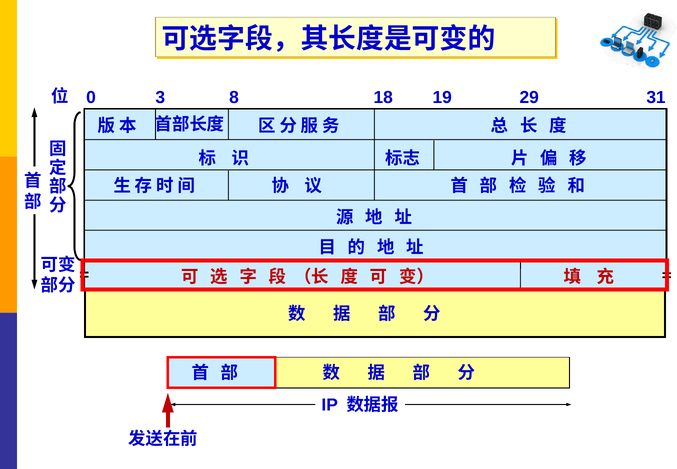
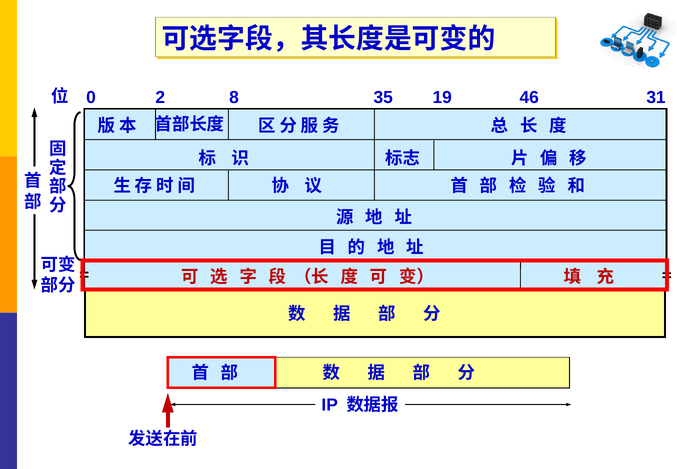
3: 3 -> 2 (160, 97)
18: 18 -> 35 (383, 97)
29: 29 -> 46 (529, 97)
